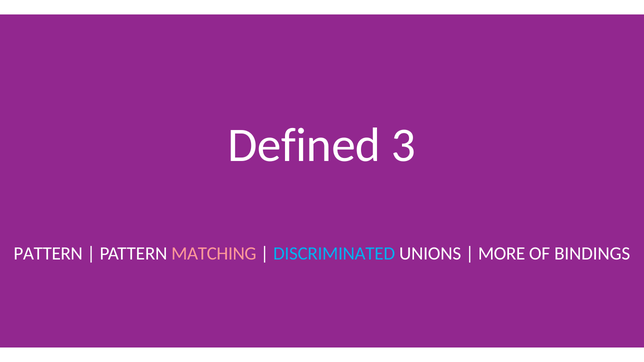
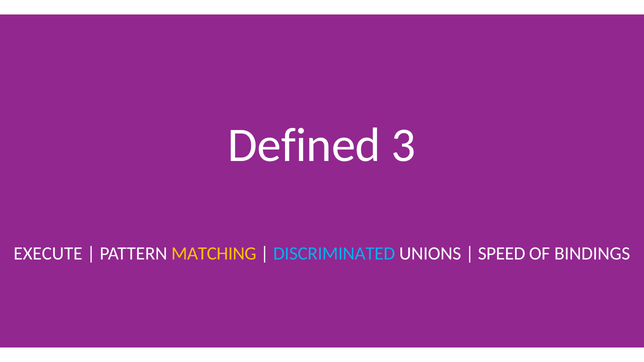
PATTERN: PATTERN -> EXECUTE (48, 254)
MATCHING colour: pink -> yellow (214, 254)
MORE: MORE -> SPEED (502, 254)
